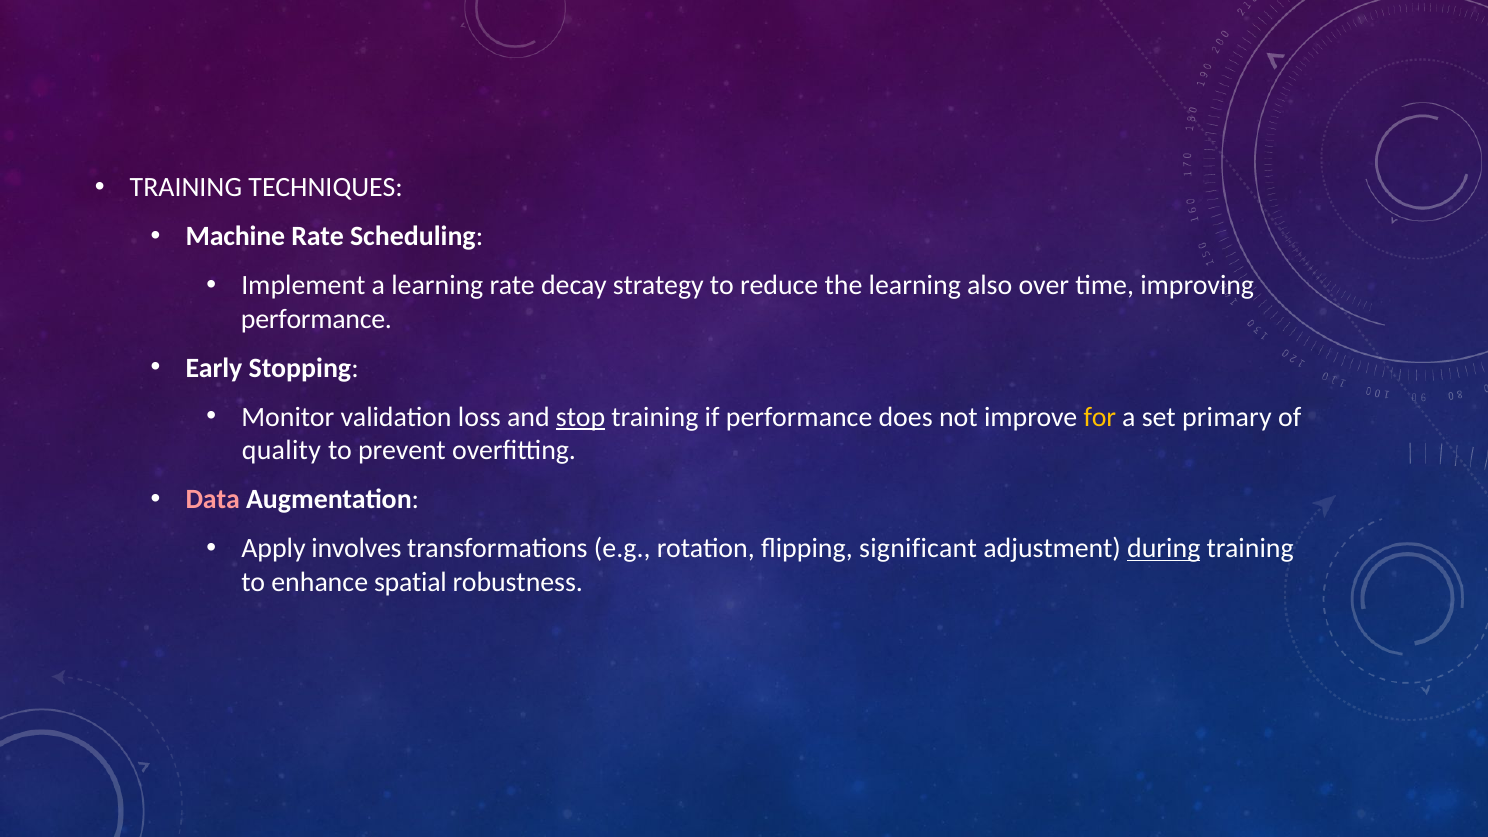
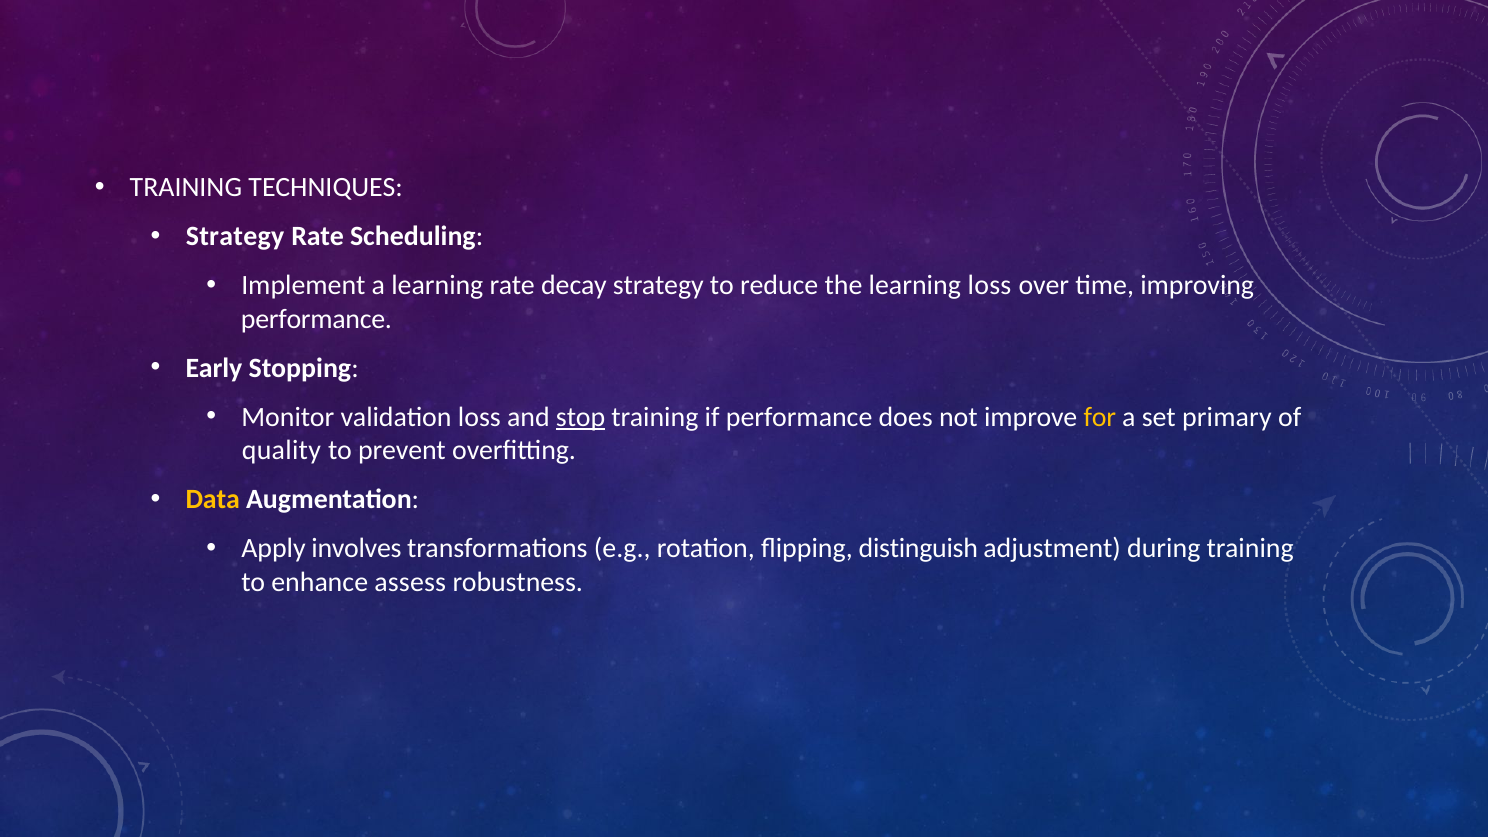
Machine: Machine -> Strategy (235, 237)
learning also: also -> loss (990, 286)
Data colour: pink -> yellow (213, 500)
significant: significant -> distinguish (918, 549)
during underline: present -> none (1164, 549)
spatial: spatial -> assess (410, 582)
